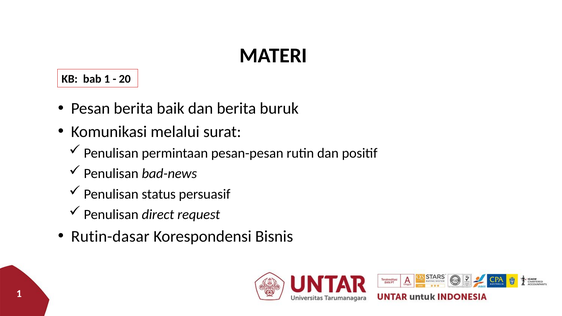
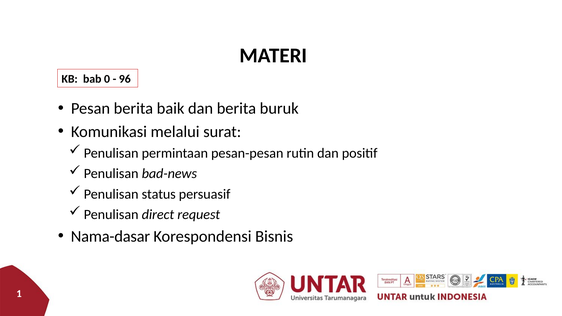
bab 1: 1 -> 0 (107, 79)
20: 20 -> 96 (125, 79)
Rutin-dasar: Rutin-dasar -> Nama-dasar (110, 236)
